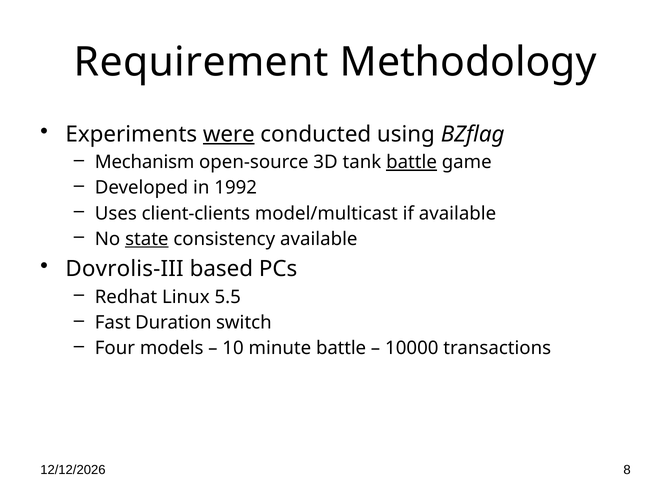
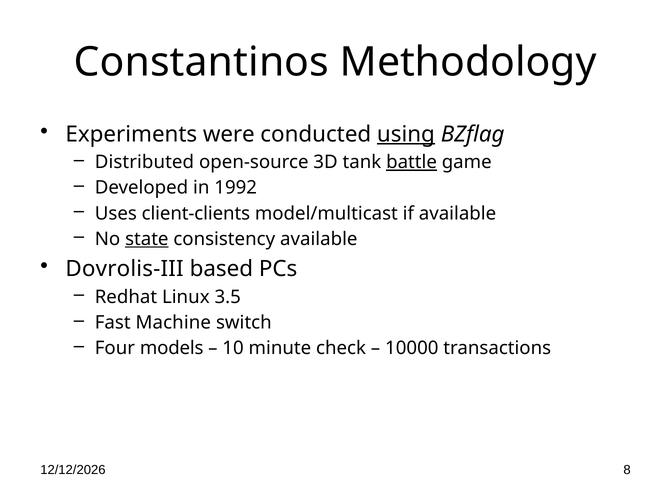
Requirement: Requirement -> Constantinos (201, 62)
were underline: present -> none (229, 134)
using underline: none -> present (406, 134)
Mechanism: Mechanism -> Distributed (144, 162)
5.5: 5.5 -> 3.5 (228, 297)
Duration: Duration -> Machine (173, 323)
minute battle: battle -> check (341, 348)
